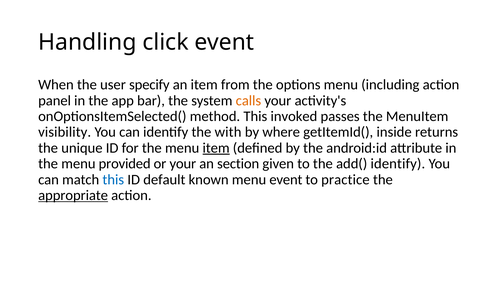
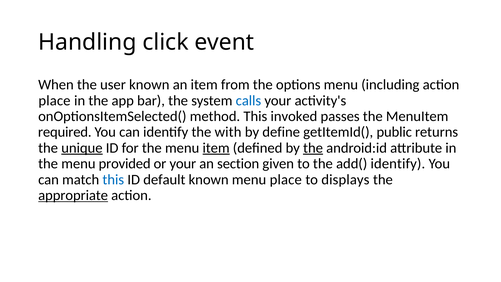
user specify: specify -> known (149, 85)
panel: panel -> place (54, 100)
calls colour: orange -> blue (248, 100)
visibility: visibility -> required (65, 132)
where: where -> define (281, 132)
inside: inside -> public (394, 132)
unique underline: none -> present (82, 148)
the underline: none -> present (313, 148)
menu event: event -> place (286, 179)
practice: practice -> displays (345, 179)
